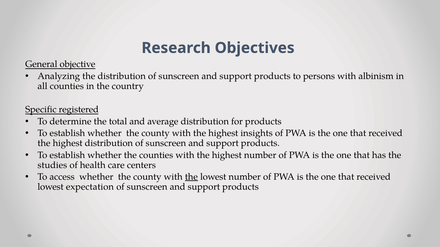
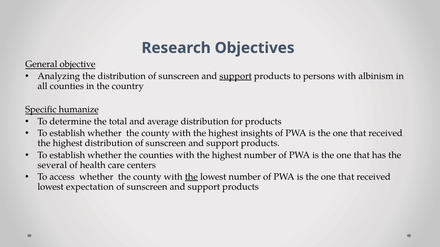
support underline: none -> present (236, 76)
registered: registered -> humanize (79, 110)
studies: studies -> several (52, 165)
